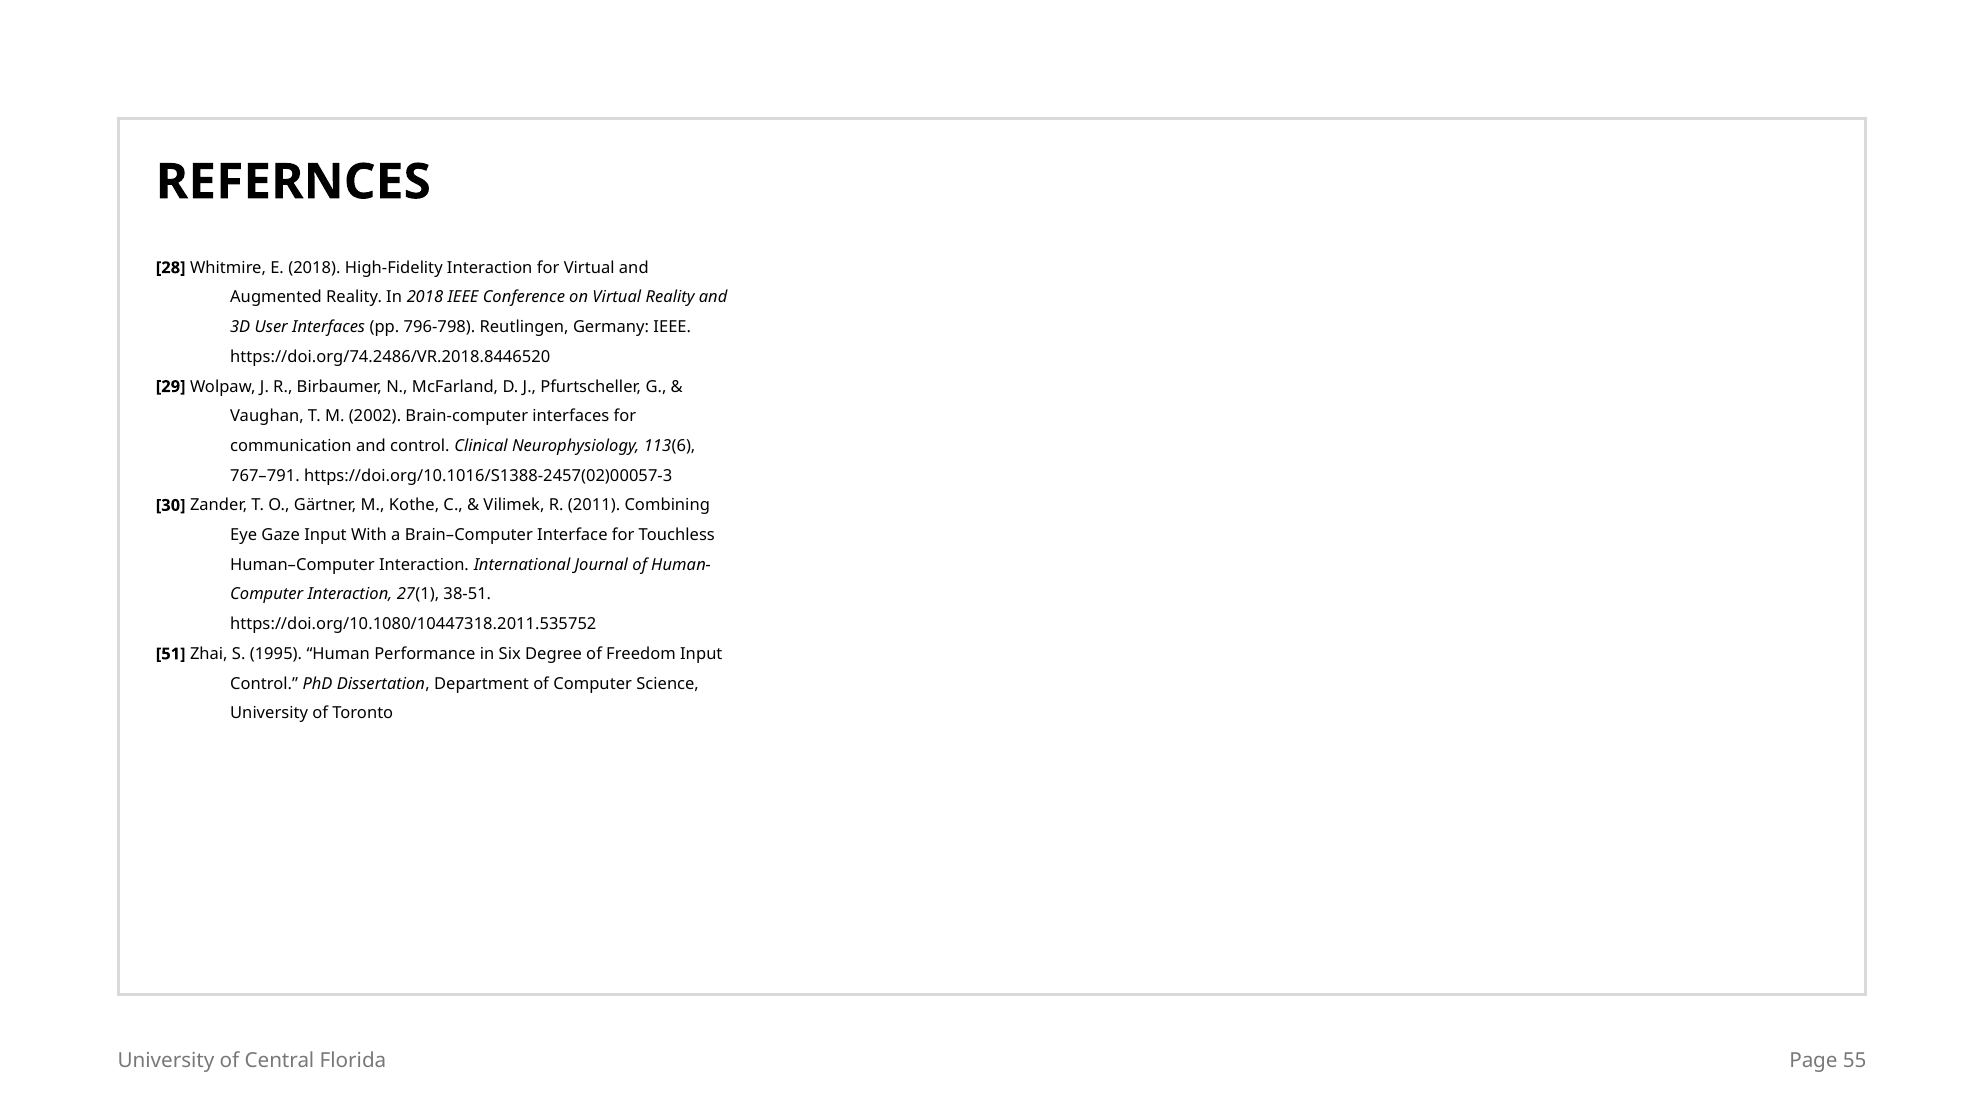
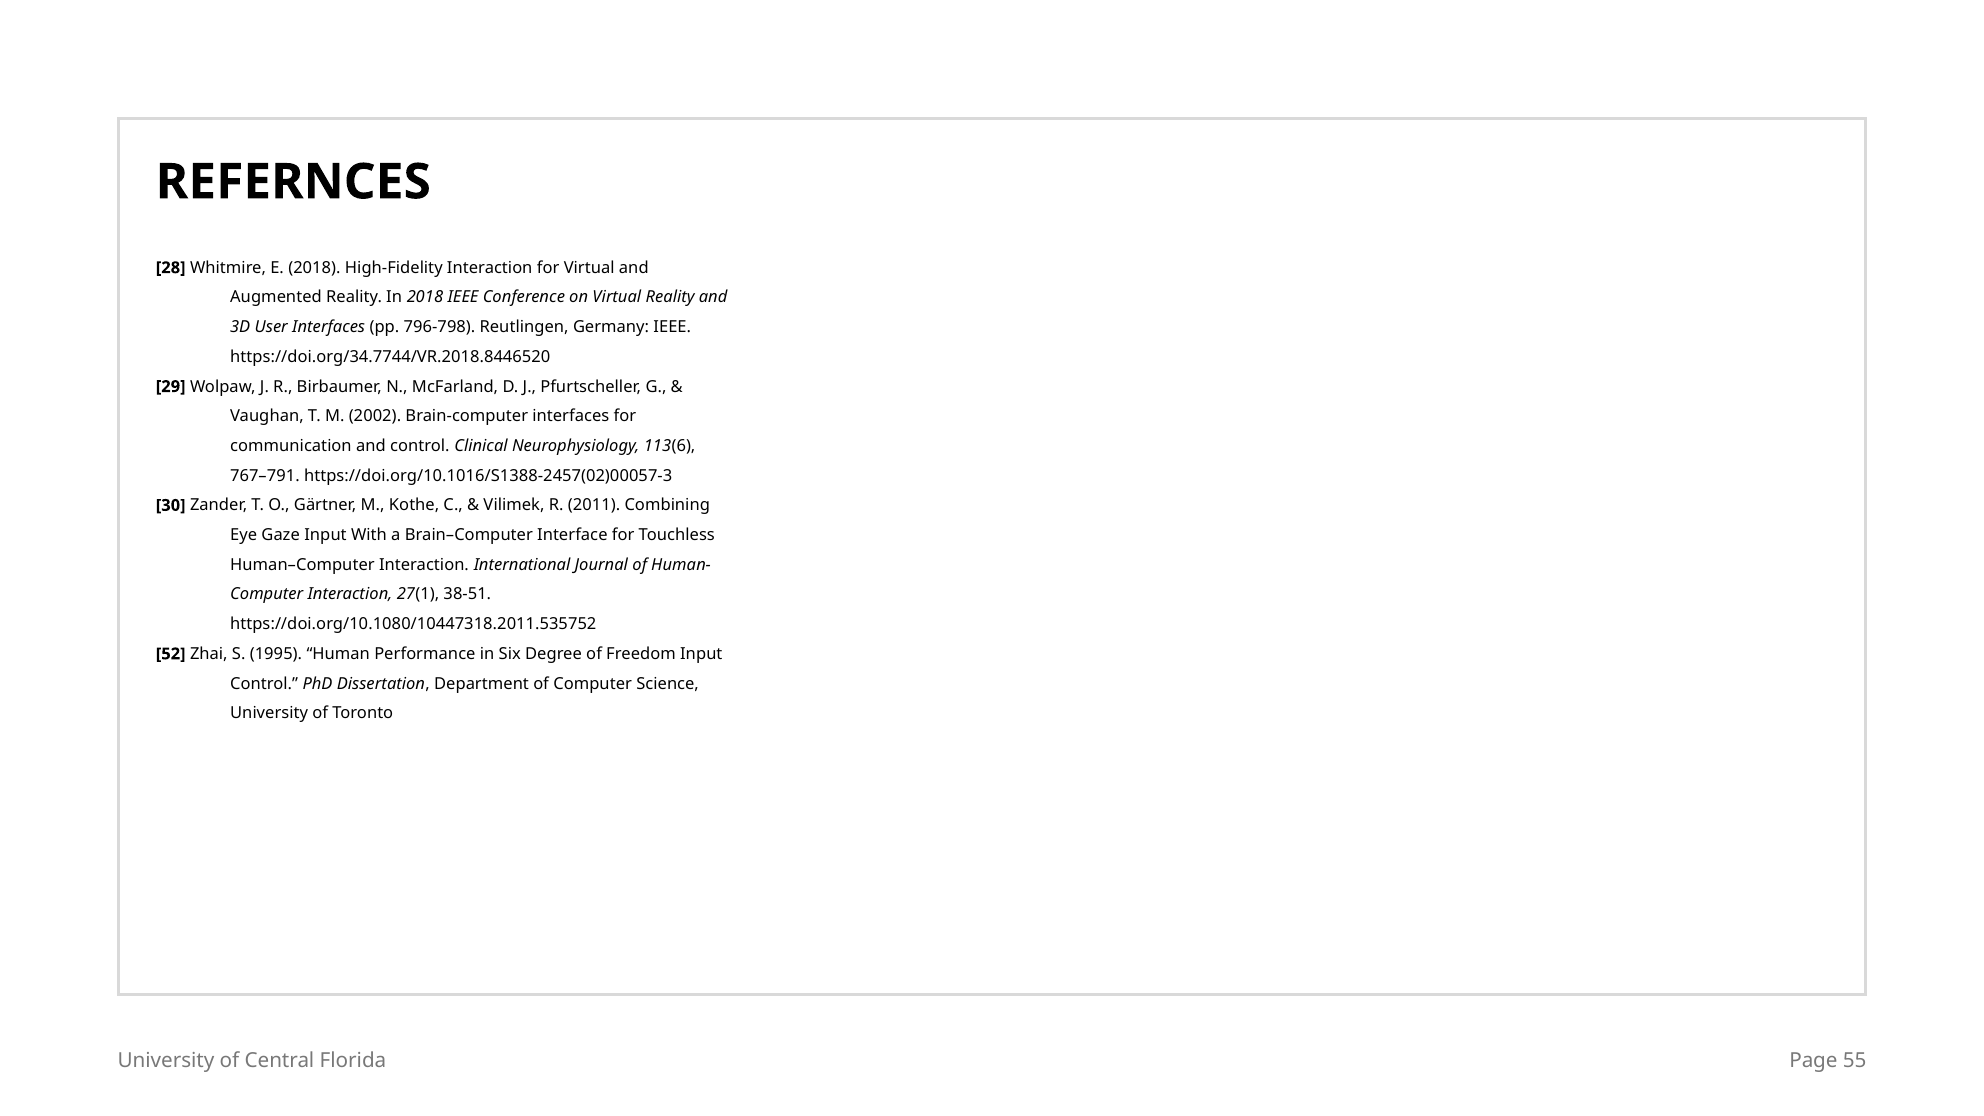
https://doi.org/74.2486/VR.2018.8446520: https://doi.org/74.2486/VR.2018.8446520 -> https://doi.org/34.7744/VR.2018.8446520 (390, 357)
51: 51 -> 52 (171, 654)
